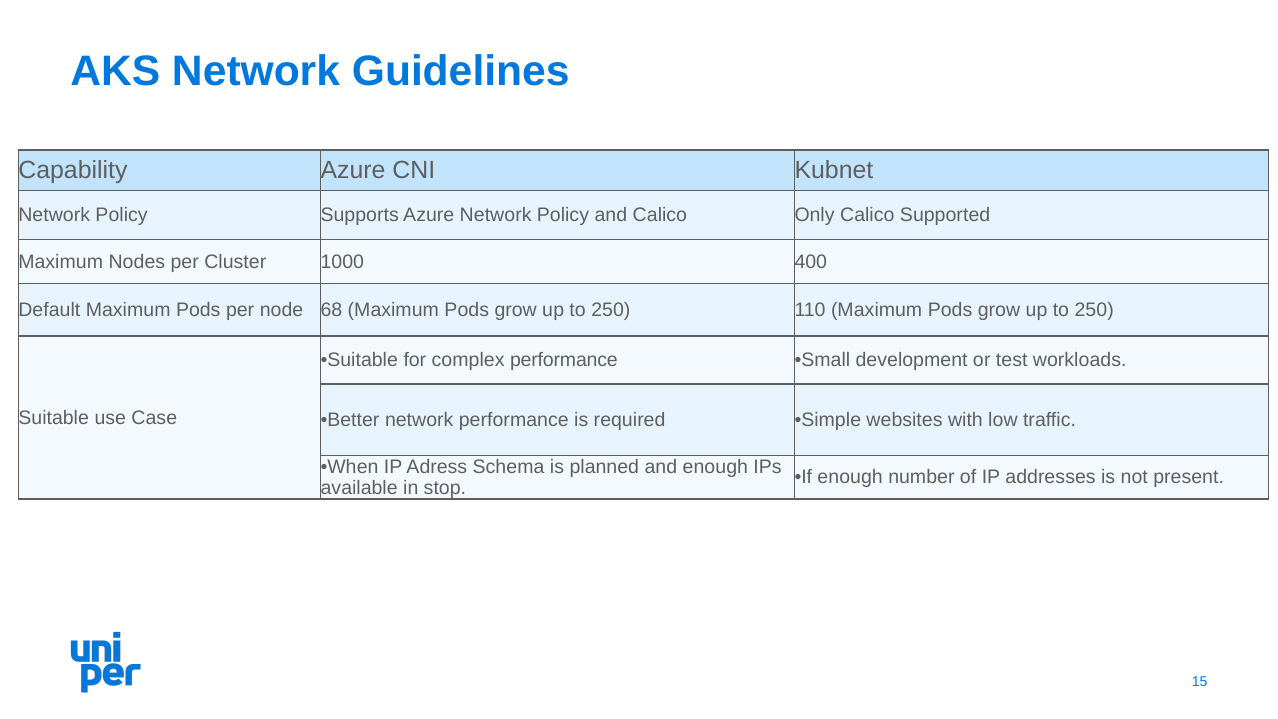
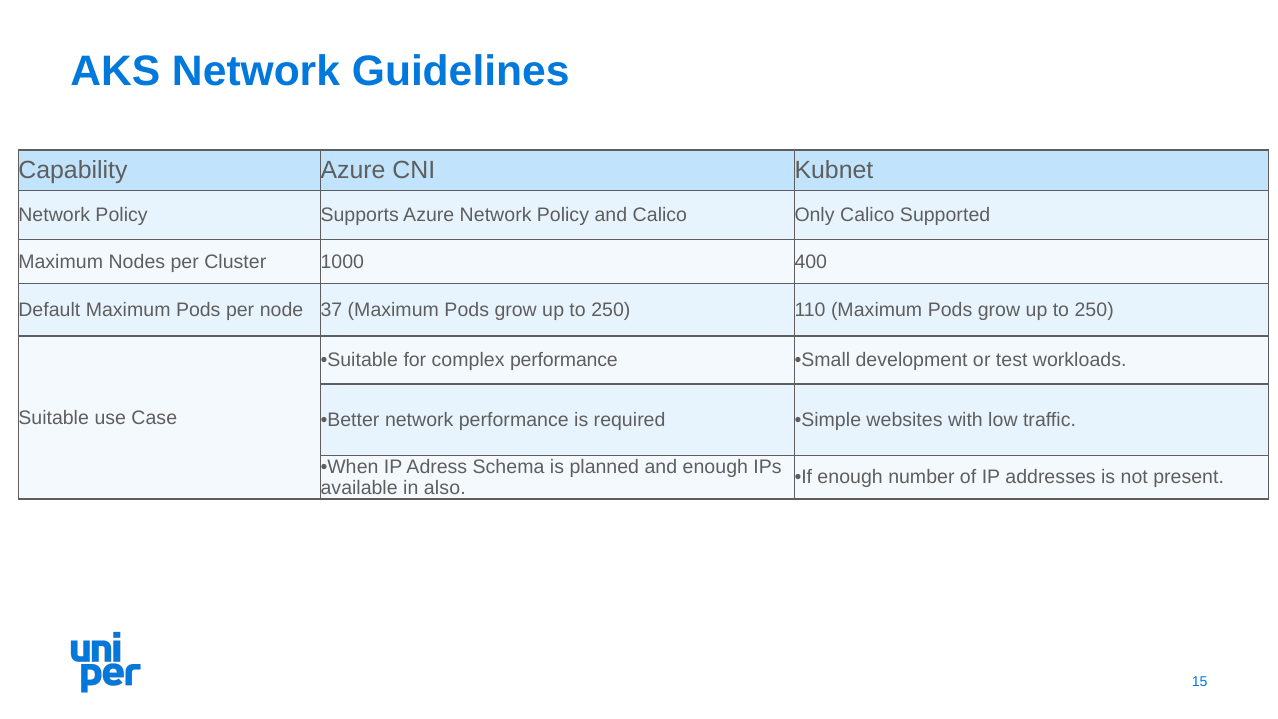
68: 68 -> 37 (331, 310)
stop: stop -> also (445, 488)
